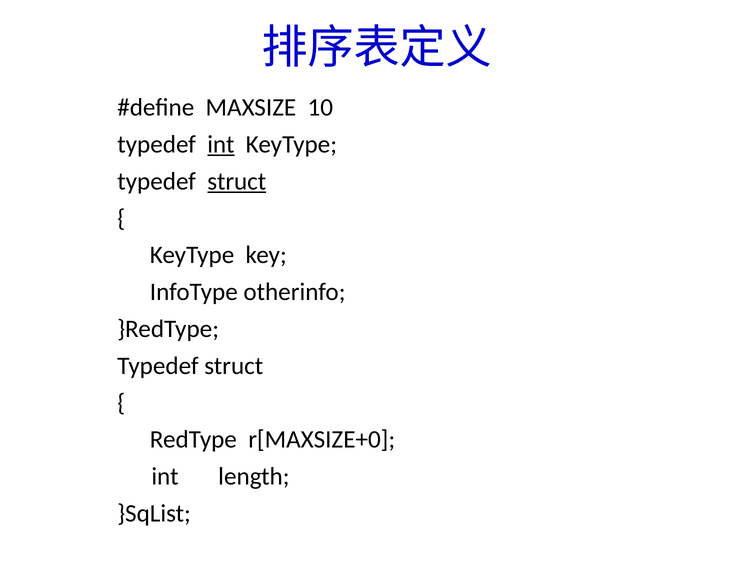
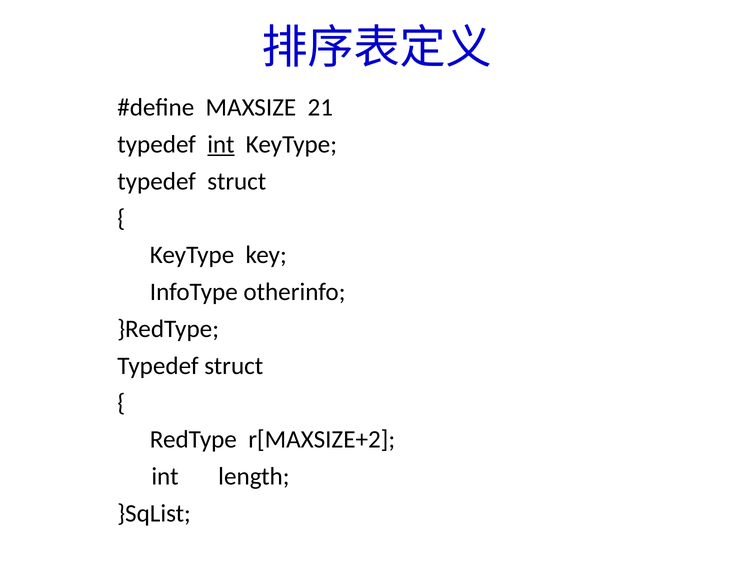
10: 10 -> 21 (320, 107)
struct underline: present -> none (237, 181)
r[MAXSIZE+0: r[MAXSIZE+0 -> r[MAXSIZE+2 (322, 439)
